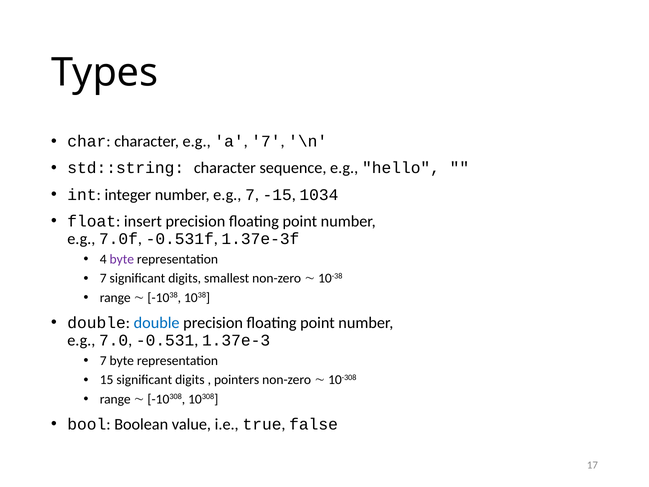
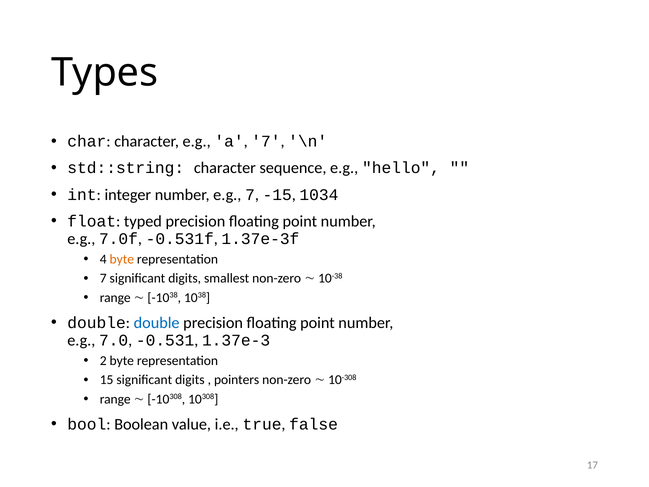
insert: insert -> typed (143, 221)
byte colour: purple -> orange (122, 259)
7: 7 -> 2 (103, 361)
